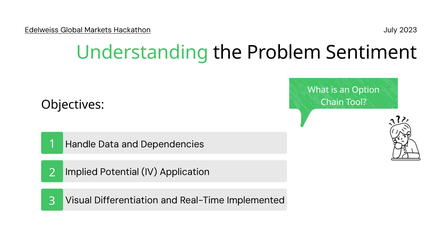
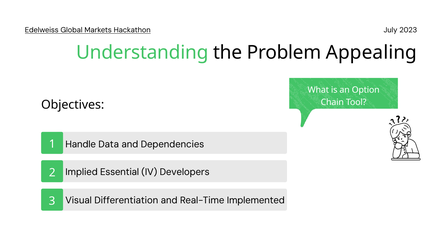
Sentiment: Sentiment -> Appealing (371, 52)
Potential: Potential -> Essential (120, 172)
Application: Application -> Developers (185, 172)
